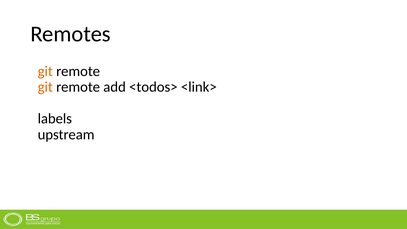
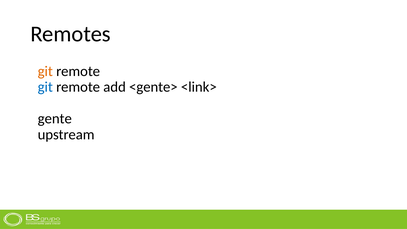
git colour: orange -> blue (45, 87)
<todos>: <todos> -> <gente> (153, 87)
labels: labels -> gente (55, 119)
